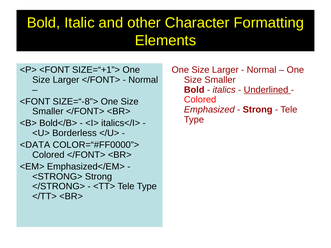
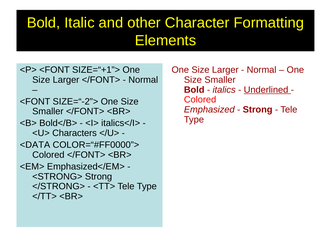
SIZE=“-8”>: SIZE=“-8”> -> SIZE=“-2”> (75, 102)
Borderless: Borderless -> Characters (75, 133)
